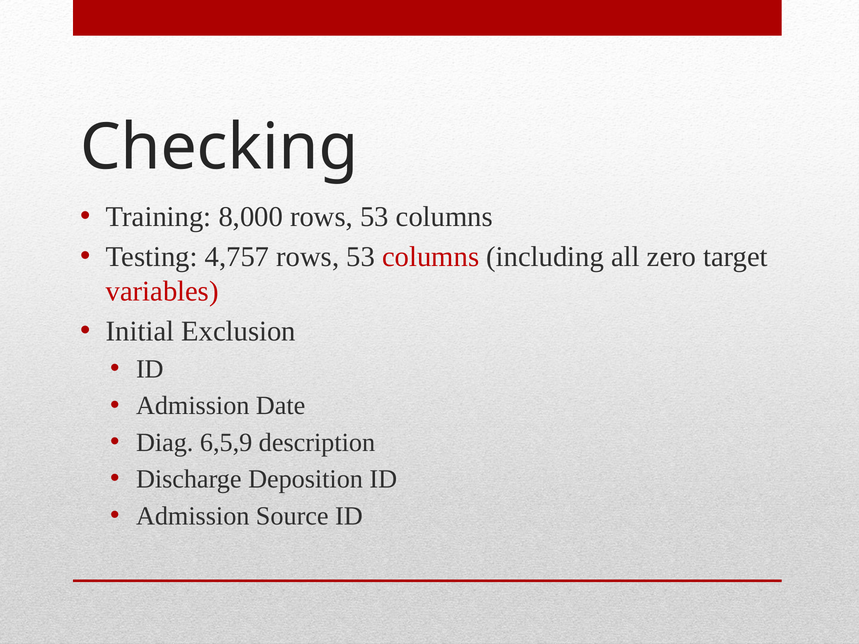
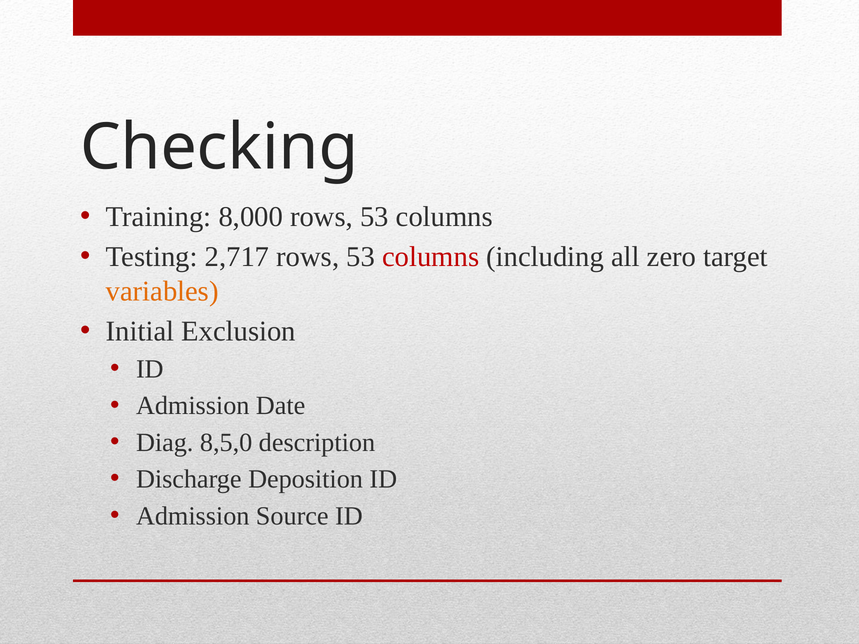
4,757: 4,757 -> 2,717 (237, 257)
variables colour: red -> orange (162, 291)
6,5,9: 6,5,9 -> 8,5,0 (226, 443)
